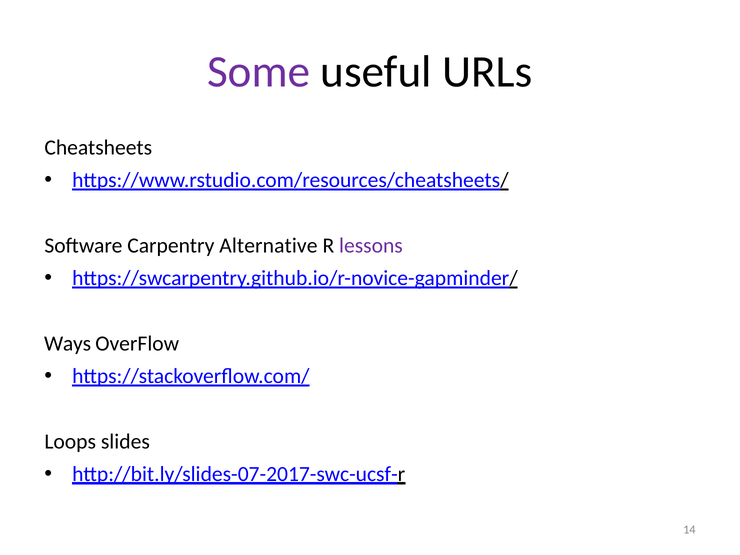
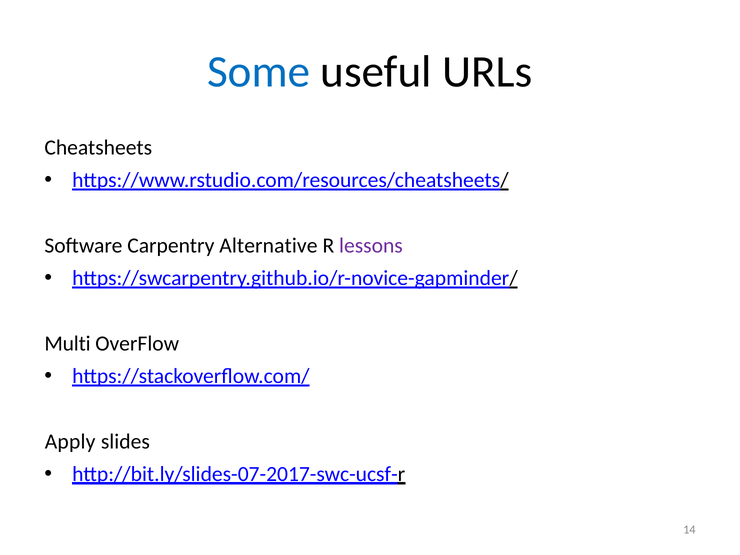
Some colour: purple -> blue (259, 72)
Ways: Ways -> Multi (68, 344)
Loops: Loops -> Apply (70, 442)
